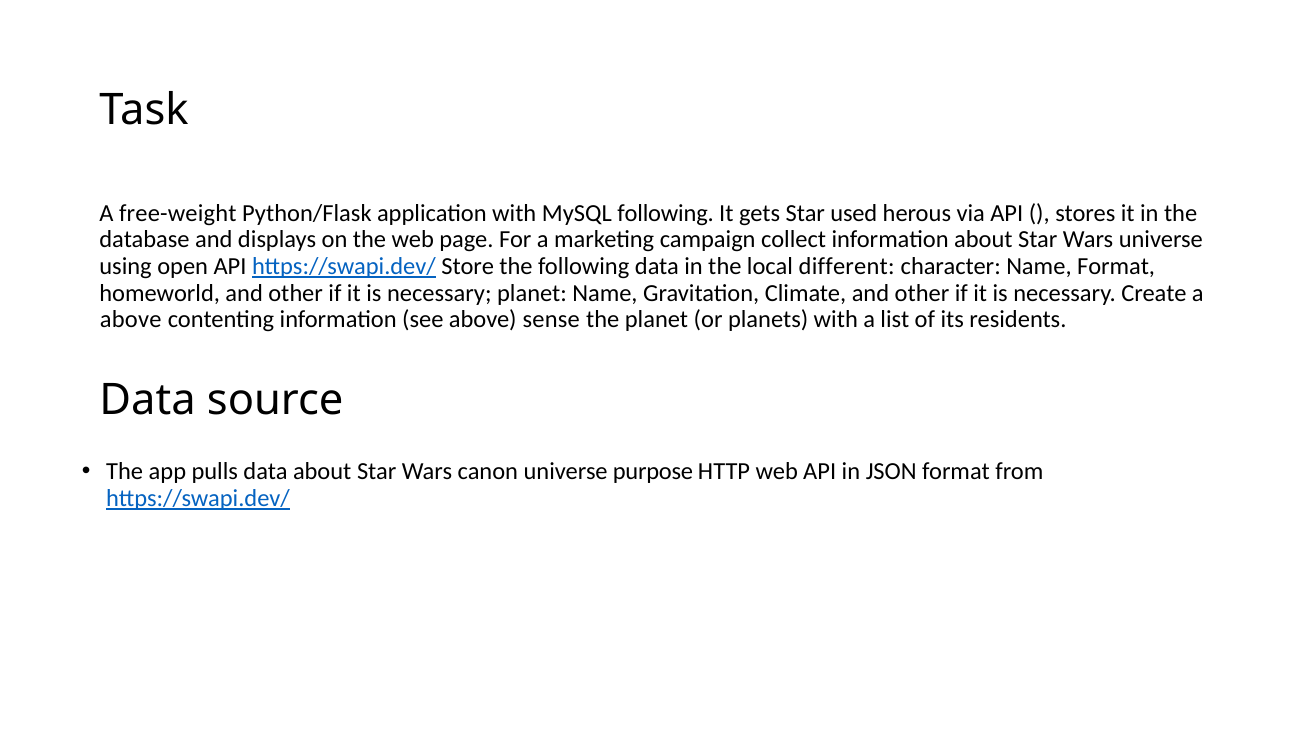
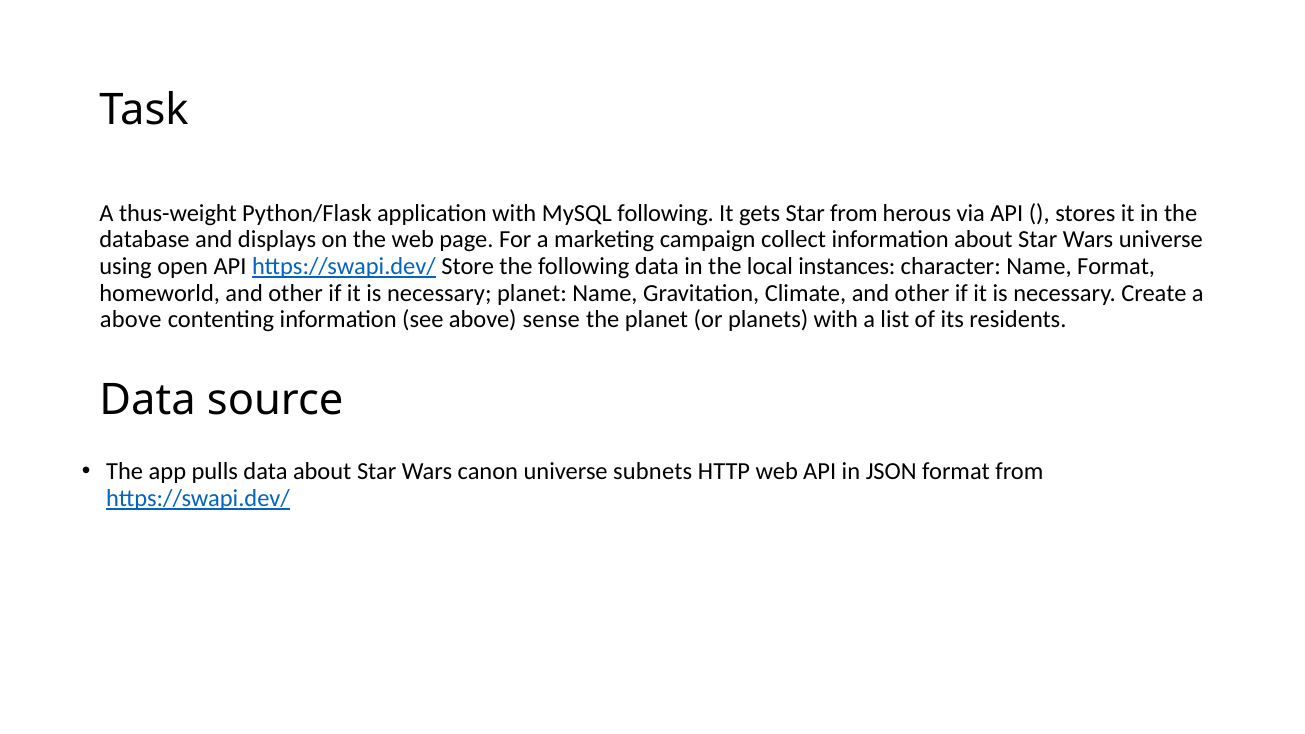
free-weight: free-weight -> thus-weight (178, 213)
Star used: used -> from (854, 213)
different: different -> instances (847, 267)
purpose: purpose -> subnets (653, 472)
